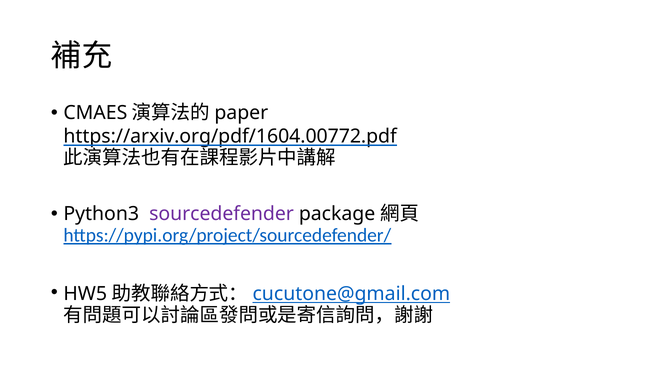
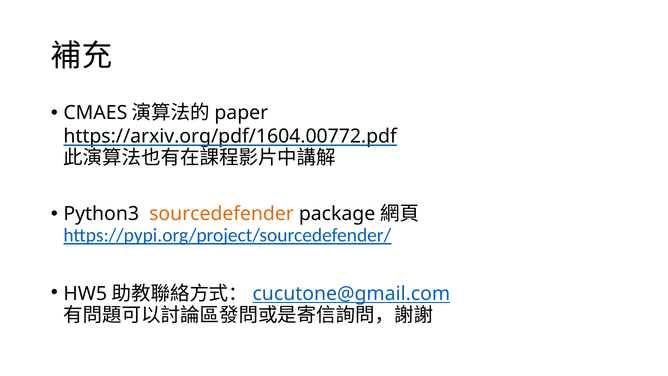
sourcedefender colour: purple -> orange (222, 214)
